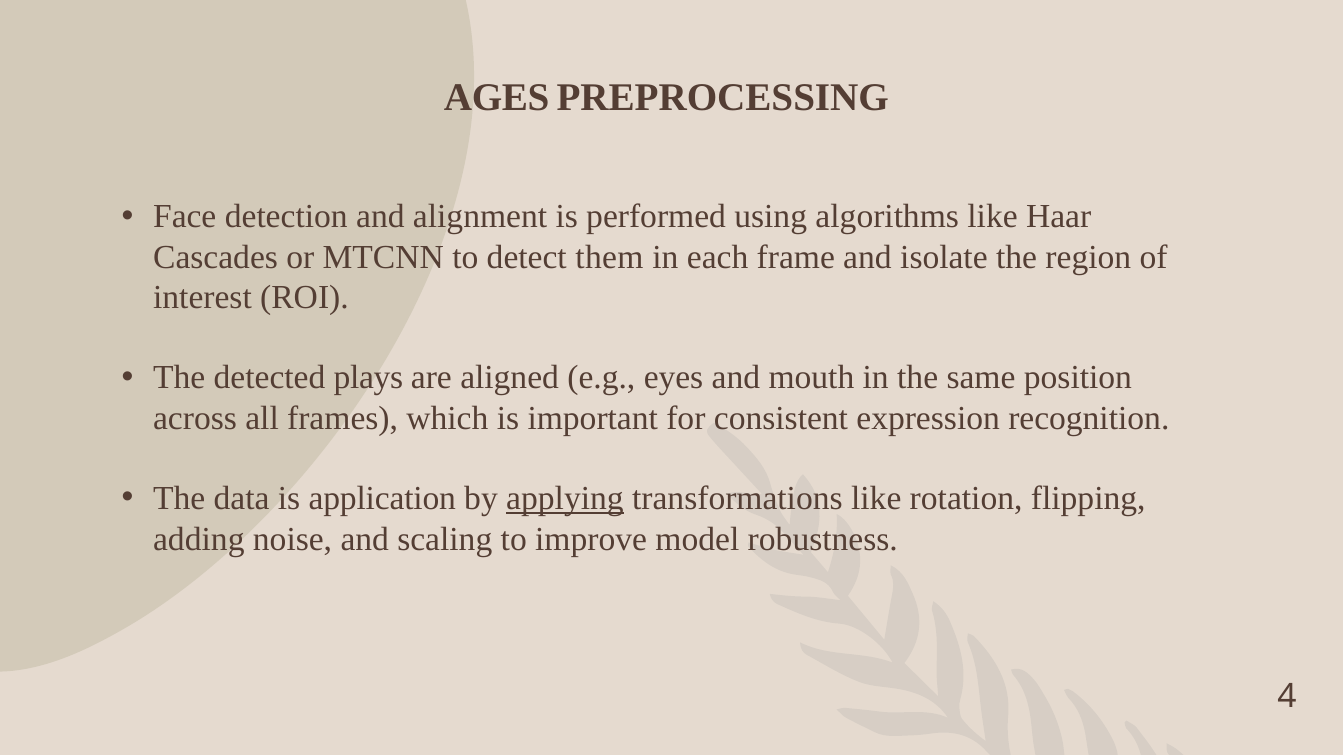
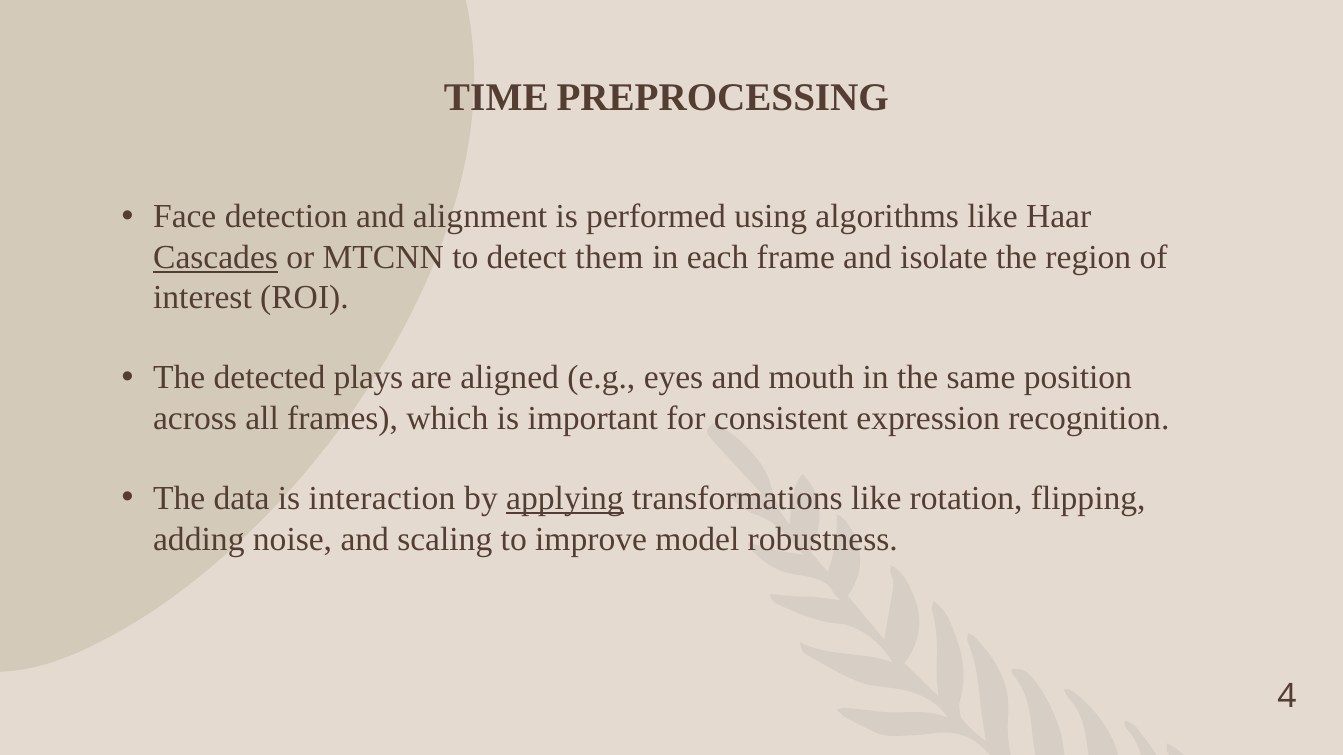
AGES: AGES -> TIME (496, 98)
Cascades underline: none -> present (216, 257)
application: application -> interaction (382, 499)
